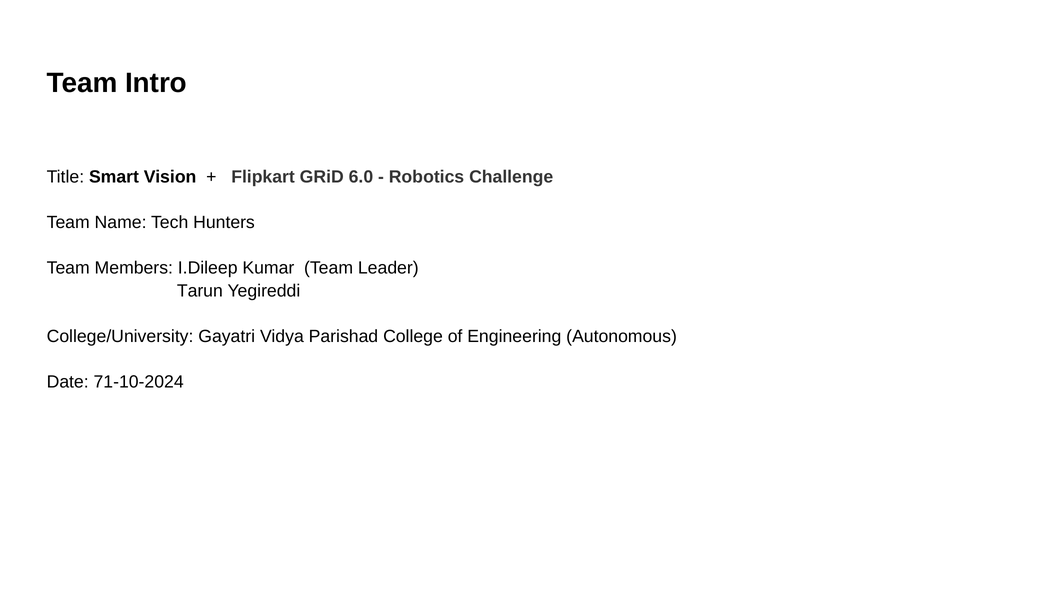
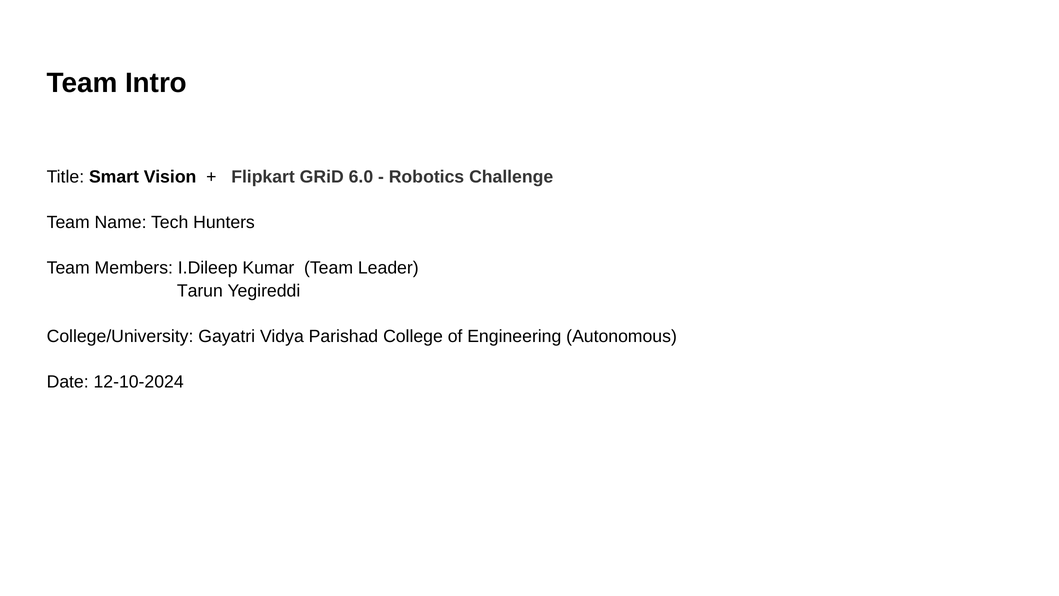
71-10-2024: 71-10-2024 -> 12-10-2024 (139, 382)
